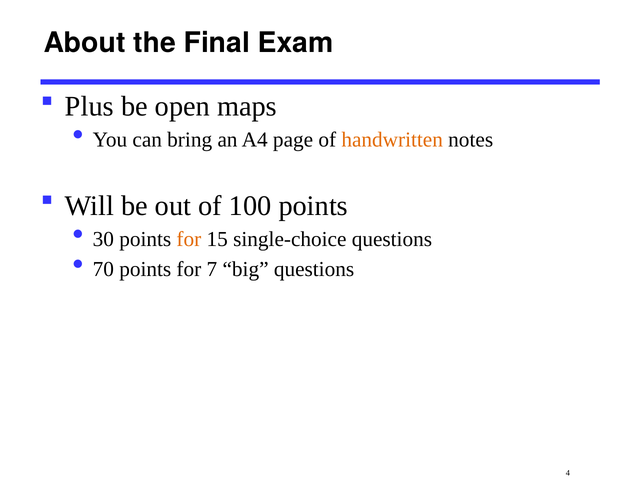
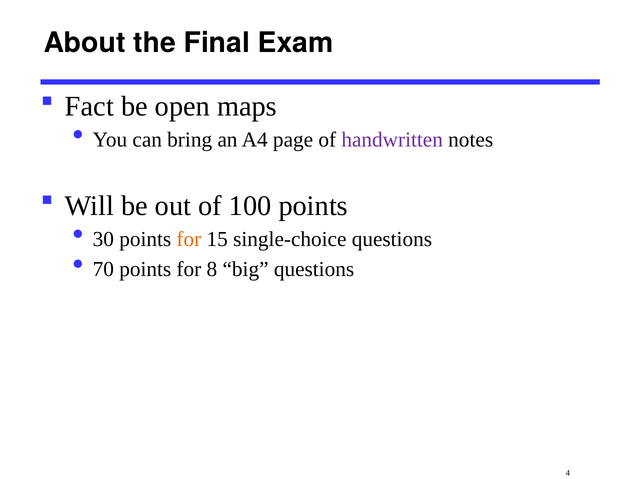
Plus: Plus -> Fact (89, 106)
handwritten colour: orange -> purple (392, 140)
7: 7 -> 8 (212, 269)
